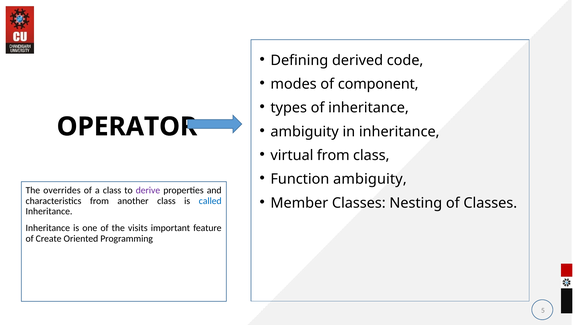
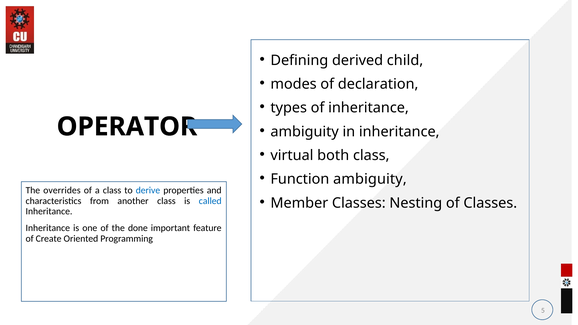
code: code -> child (405, 60)
component: component -> declaration (378, 84)
virtual from: from -> both (333, 155)
derive colour: purple -> blue (148, 190)
visits: visits -> done (138, 228)
